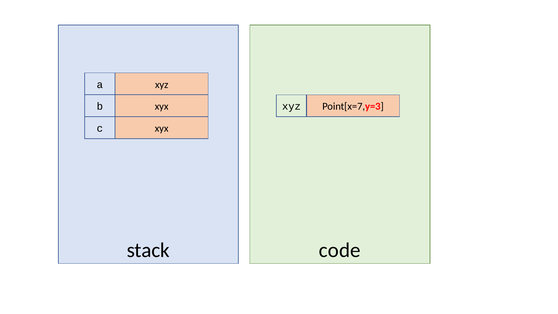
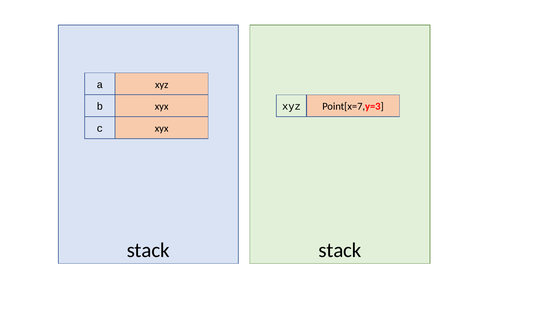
code: code -> stack (340, 250)
